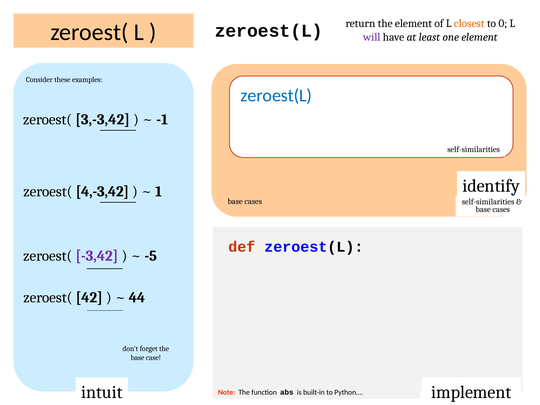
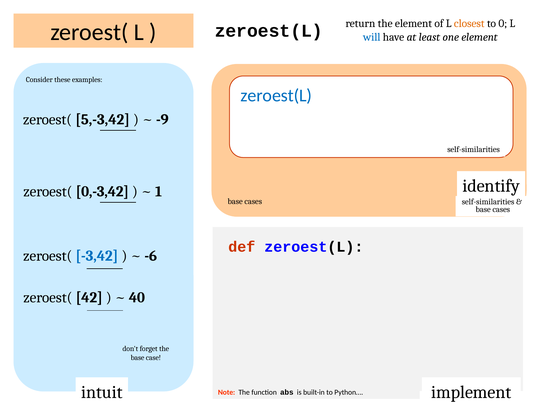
will colour: purple -> blue (372, 37)
3,-3,42: 3,-3,42 -> 5,-3,42 (103, 120)
-1: -1 -> -9 (162, 120)
4,-3,42: 4,-3,42 -> 0,-3,42 (102, 192)
-3,42 colour: purple -> blue (97, 256)
-5: -5 -> -6 (151, 256)
44: 44 -> 40 (137, 298)
